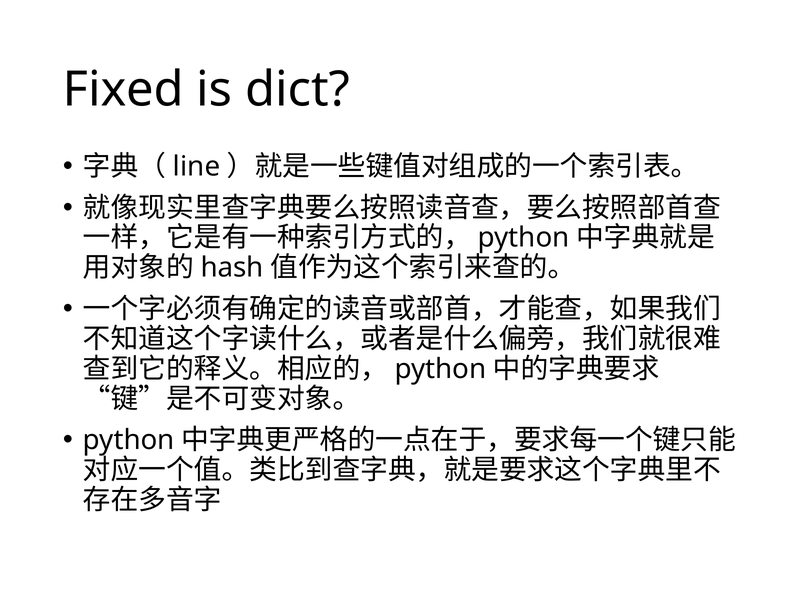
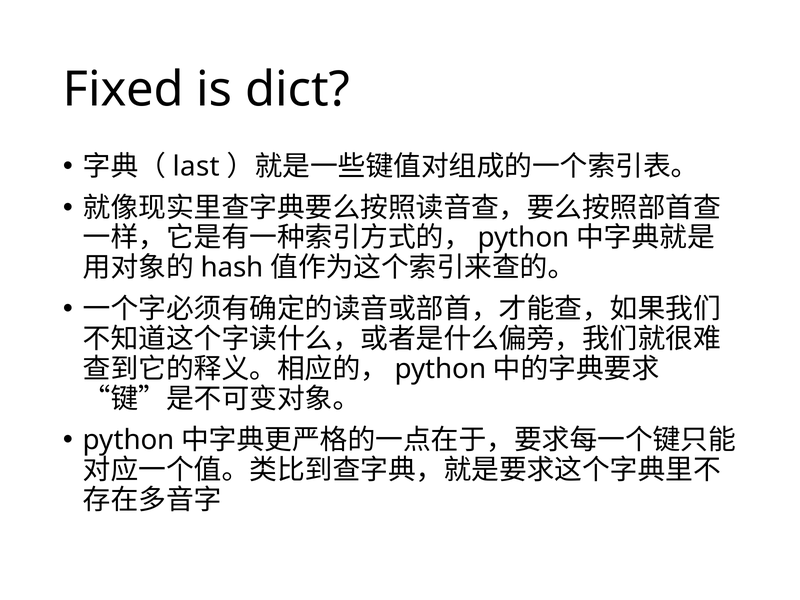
line: line -> last (196, 167)
